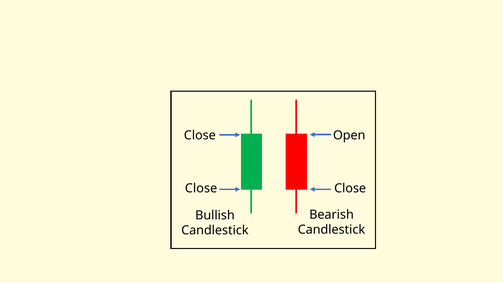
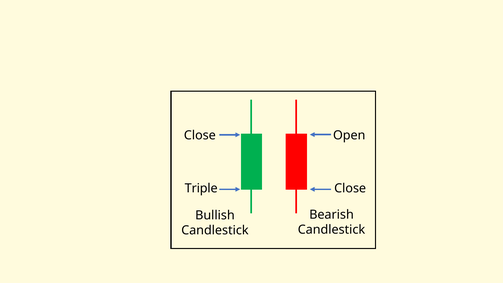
Close: Close -> Triple (201, 188)
